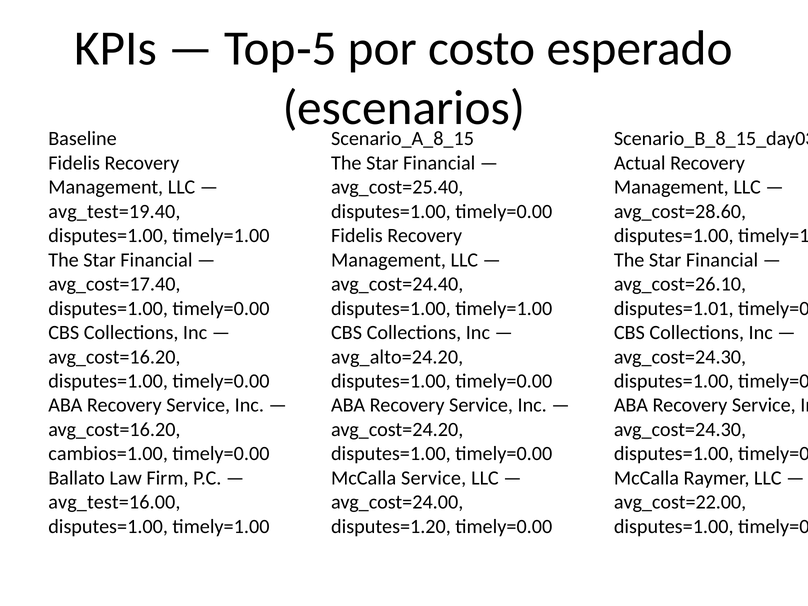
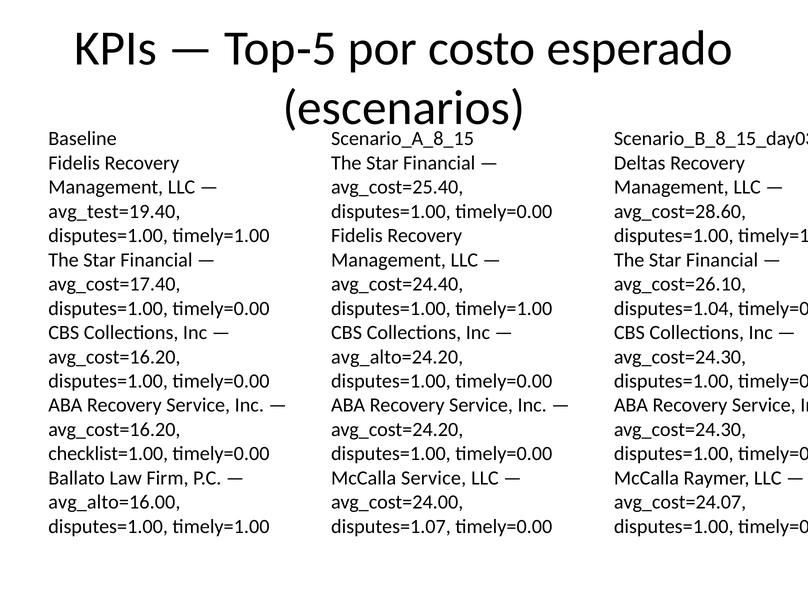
Actual: Actual -> Deltas (640, 163)
disputes=1.01: disputes=1.01 -> disputes=1.04 (674, 308)
cambios=1.00: cambios=1.00 -> checklist=1.00 (108, 454)
avg_test=16.00: avg_test=16.00 -> avg_alto=16.00 (114, 502)
avg_cost=22.00: avg_cost=22.00 -> avg_cost=24.07 (680, 502)
disputes=1.20: disputes=1.20 -> disputes=1.07 (391, 527)
